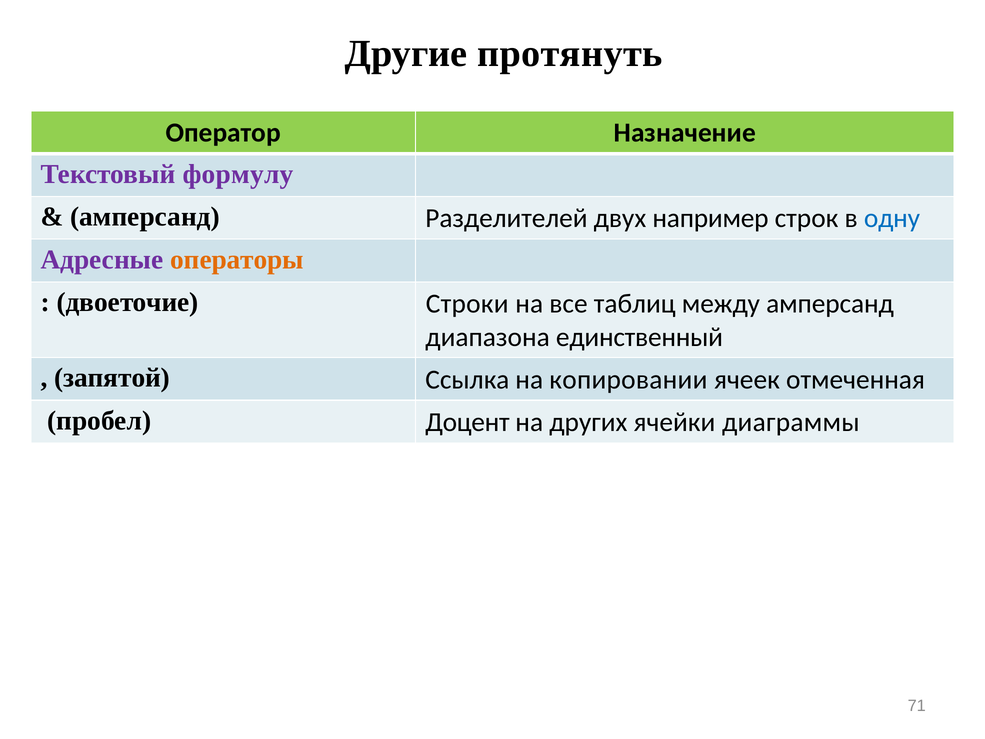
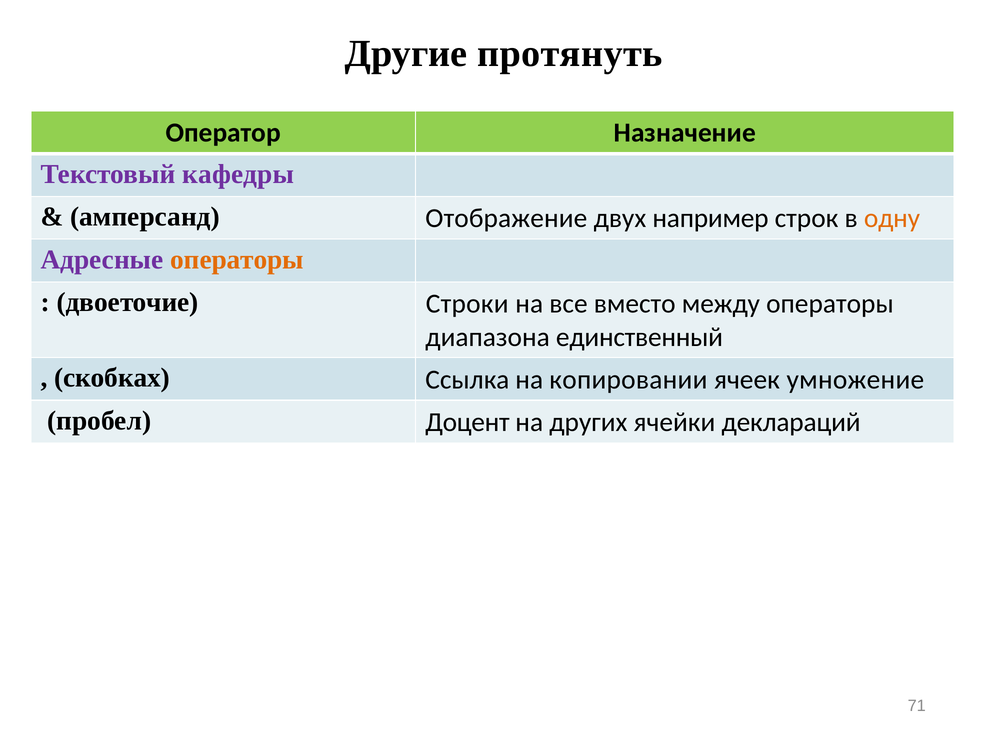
формулу: формулу -> кафедры (238, 174)
Разделителей: Разделителей -> Отображение (506, 218)
одну colour: blue -> orange (892, 218)
таблиц: таблиц -> вместо (635, 304)
между амперсанд: амперсанд -> операторы (830, 304)
запятой: запятой -> скобках (112, 378)
отмеченная: отмеченная -> умножение (855, 379)
диаграммы: диаграммы -> деклараций (791, 422)
